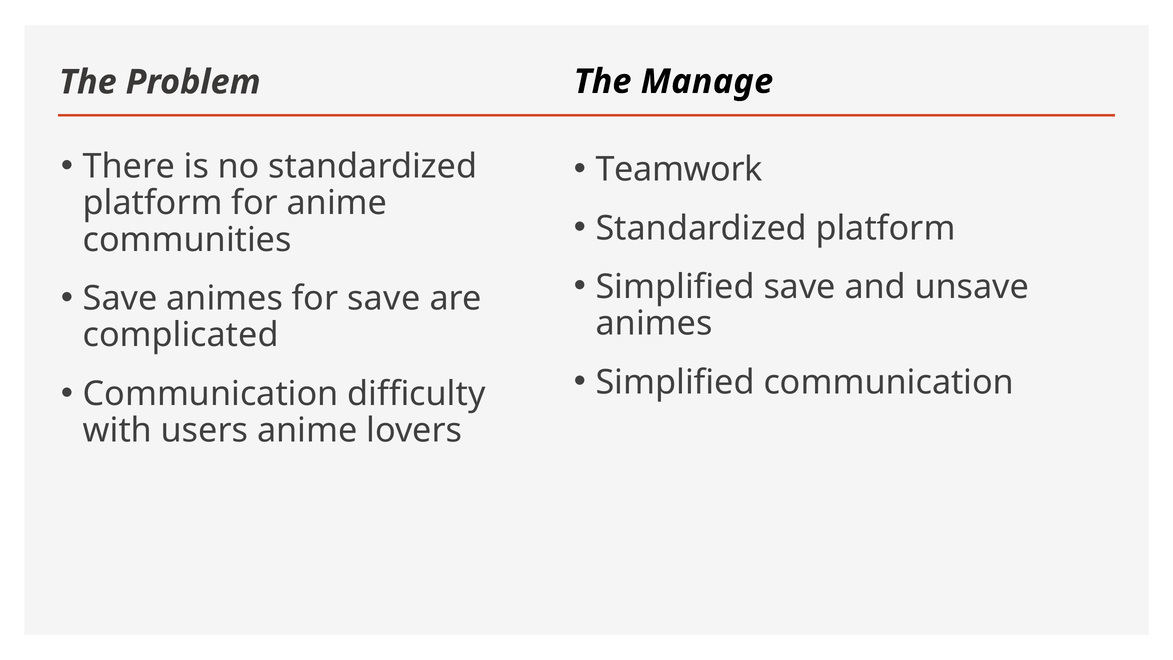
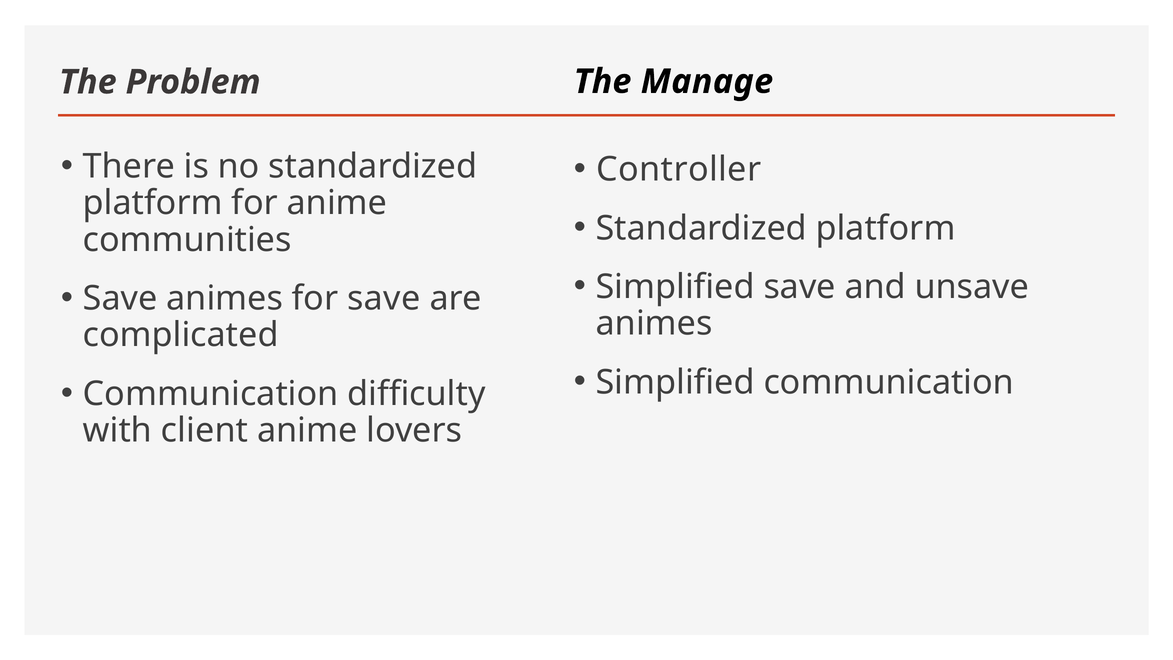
Teamwork: Teamwork -> Controller (679, 170)
users: users -> client (204, 430)
